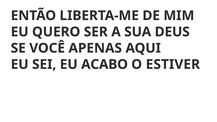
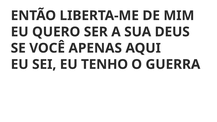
ACABO: ACABO -> TENHO (105, 64)
ESTIVER: ESTIVER -> GUERRA (173, 64)
